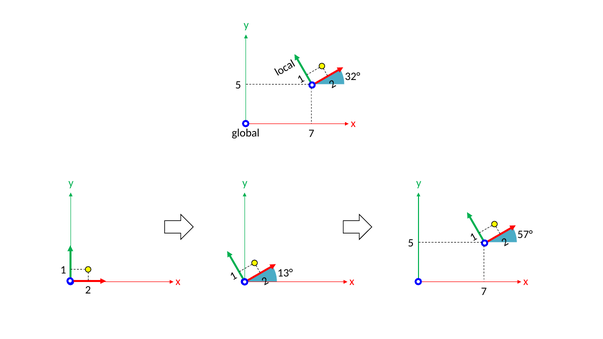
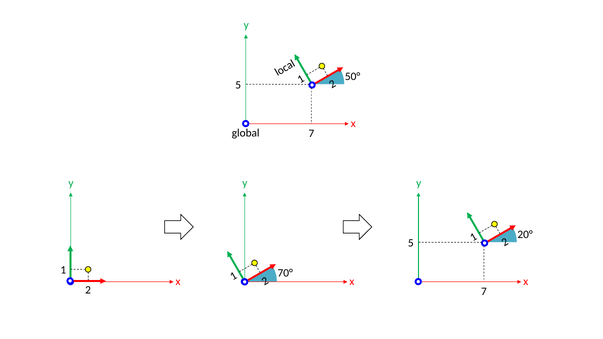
32°: 32° -> 50° (353, 76)
57°: 57° -> 20° (525, 235)
13°: 13° -> 70° (285, 273)
